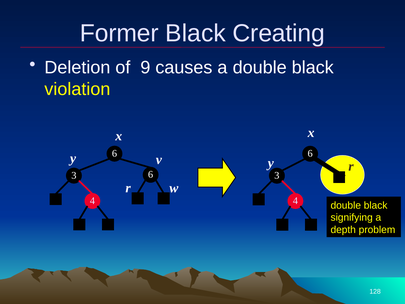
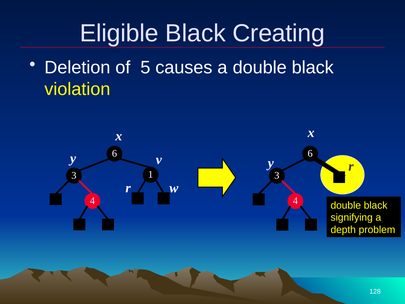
Former: Former -> Eligible (119, 33)
9: 9 -> 5 (146, 67)
3 6: 6 -> 1 (151, 174)
